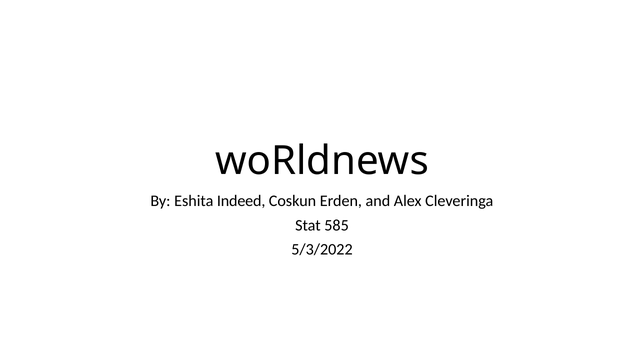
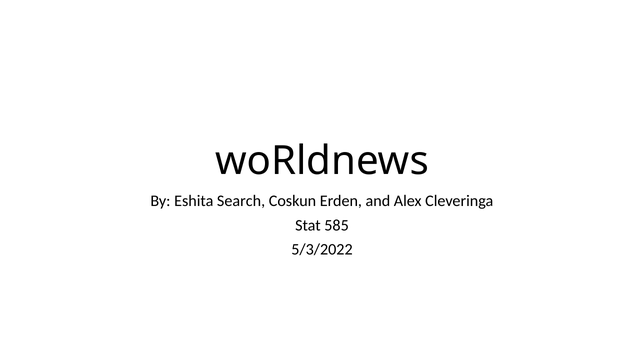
Indeed: Indeed -> Search (241, 201)
